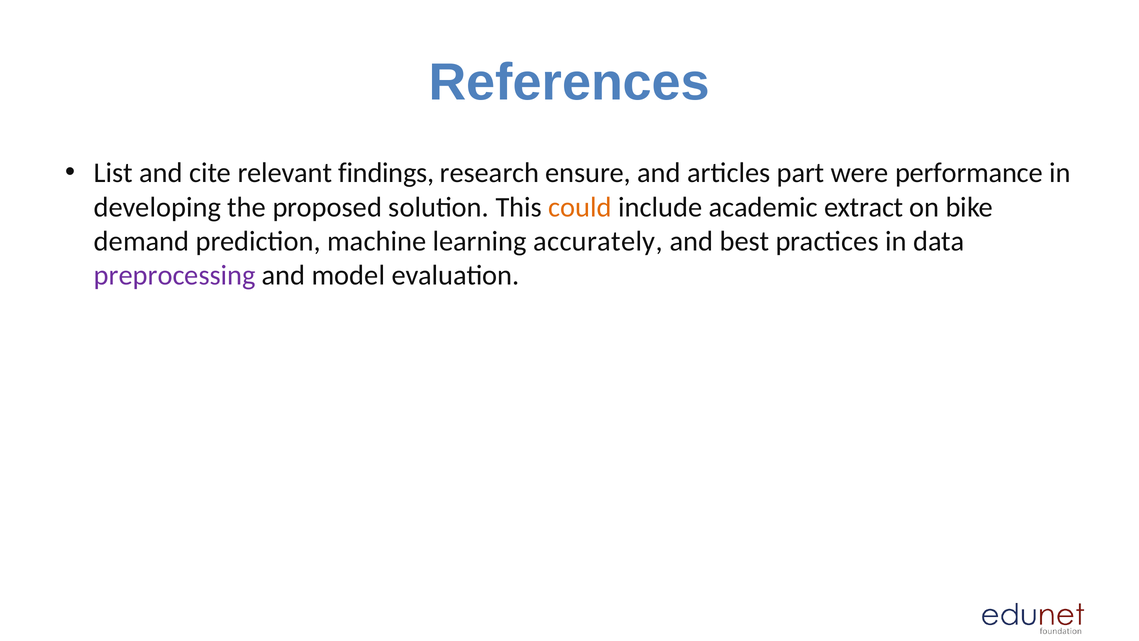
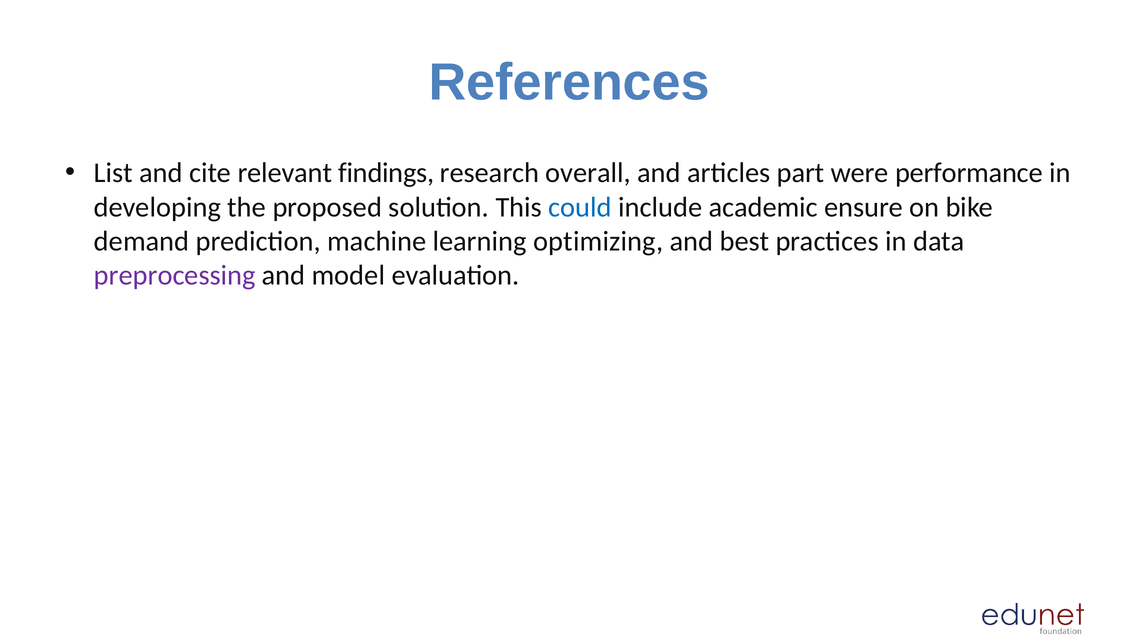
ensure: ensure -> overall (588, 173)
could colour: orange -> blue (580, 207)
extract: extract -> ensure (864, 207)
accurately: accurately -> optimizing (598, 241)
